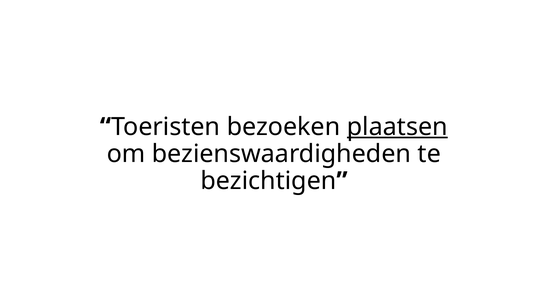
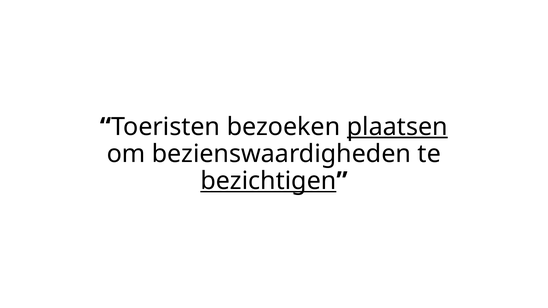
bezichtigen underline: none -> present (268, 181)
